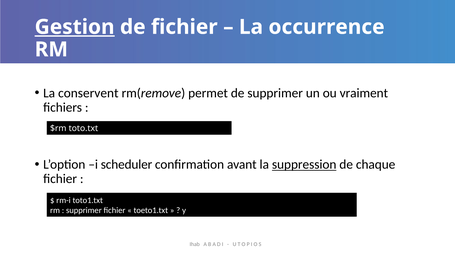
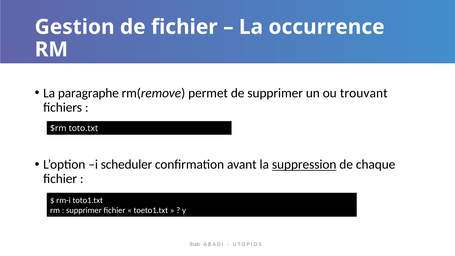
Gestion underline: present -> none (75, 27)
conservent: conservent -> paragraphe (88, 93)
vraiment: vraiment -> trouvant (364, 93)
